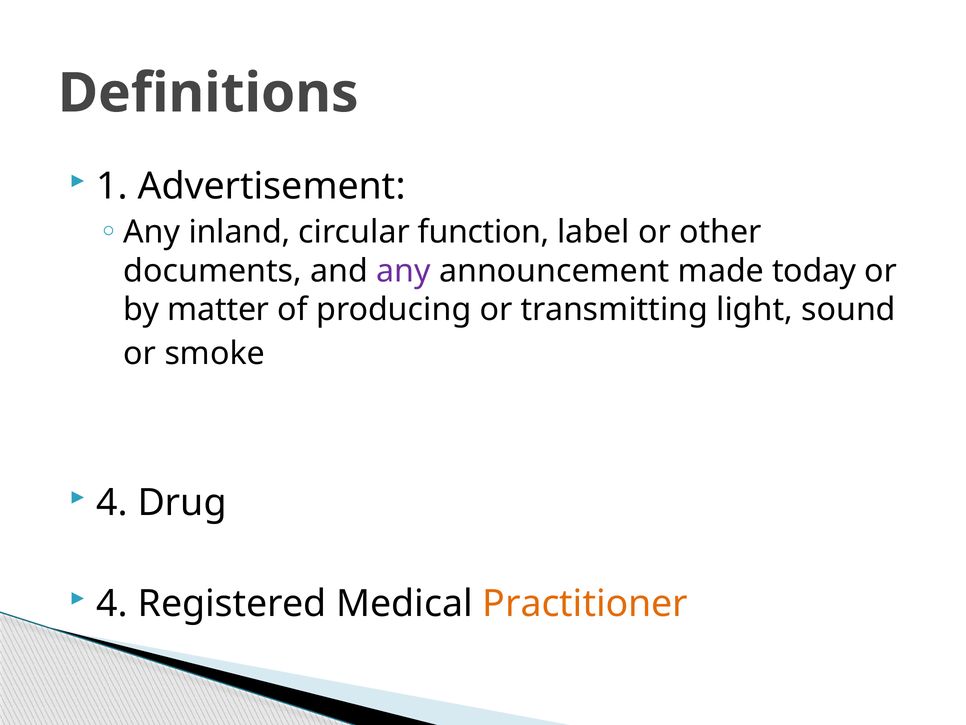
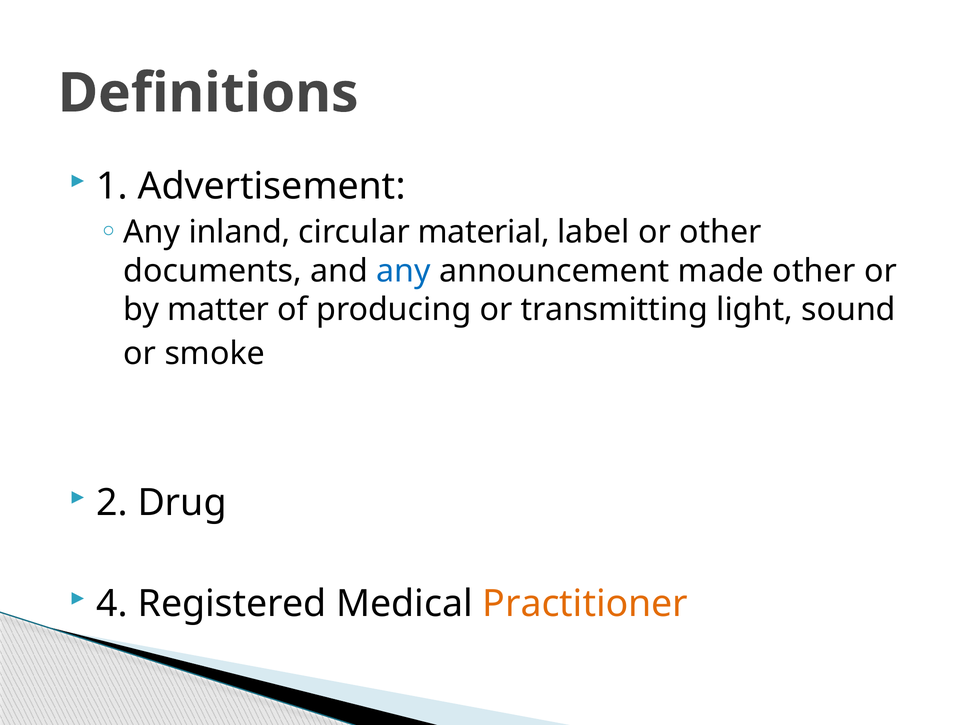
function: function -> material (484, 232)
any colour: purple -> blue (404, 271)
made today: today -> other (814, 271)
4: 4 -> 2 (112, 503)
